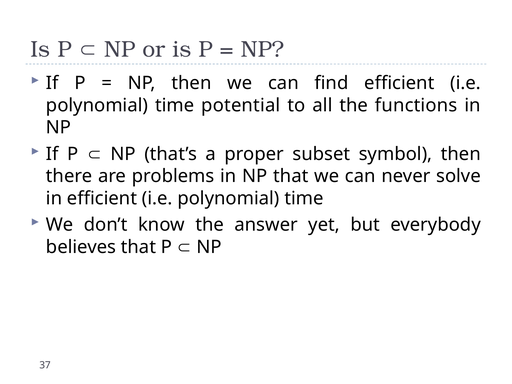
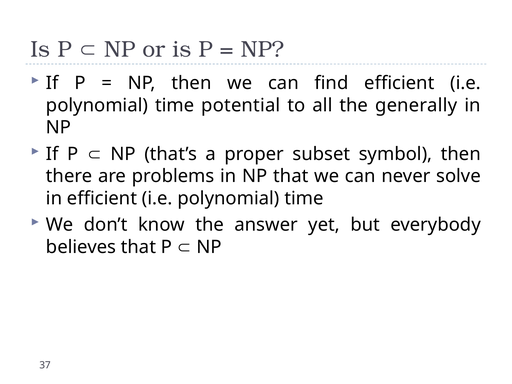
functions: functions -> generally (416, 105)
